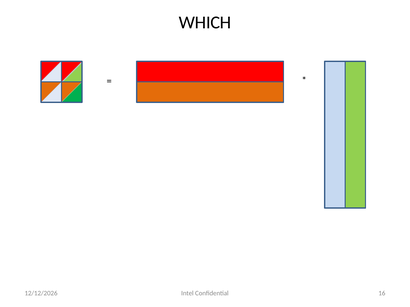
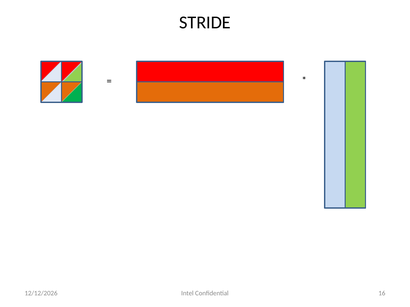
WHICH: WHICH -> STRIDE (205, 22)
